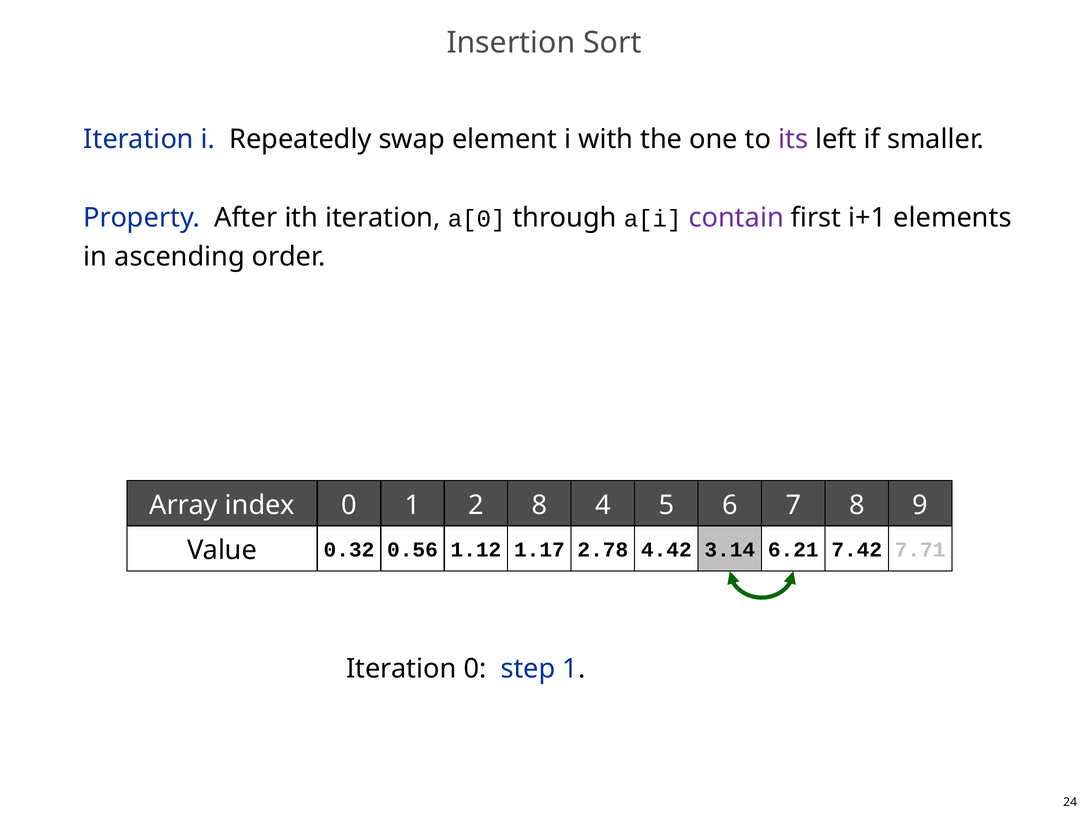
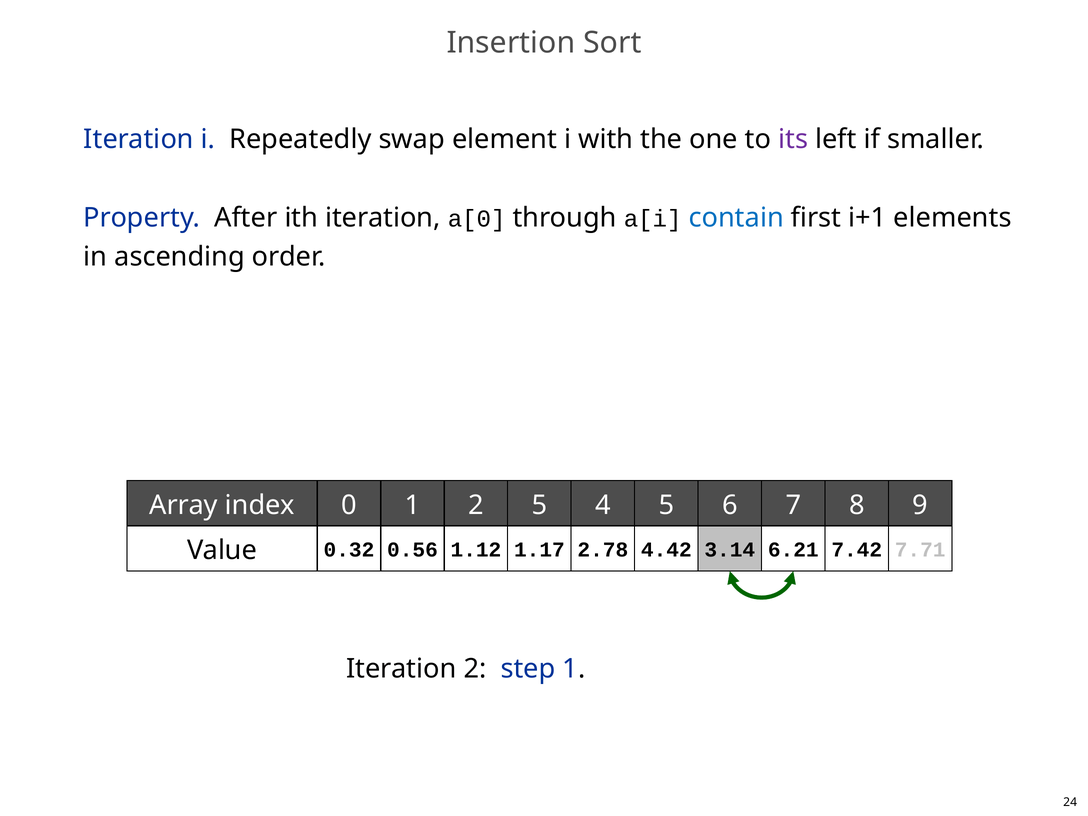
contain colour: purple -> blue (736, 218)
2 8: 8 -> 5 (539, 505)
Iteration 0: 0 -> 2 (475, 669)
